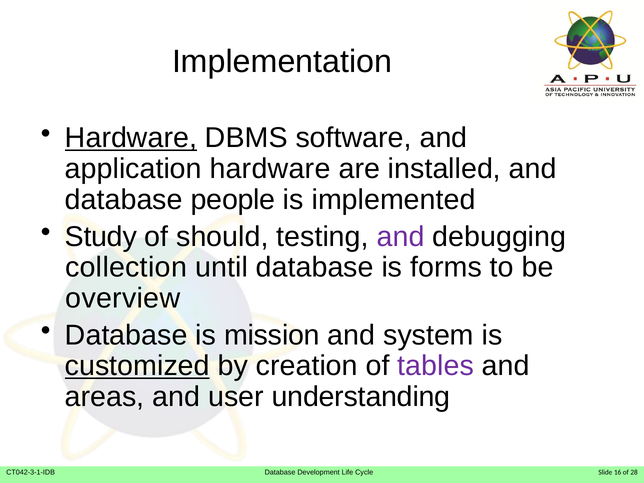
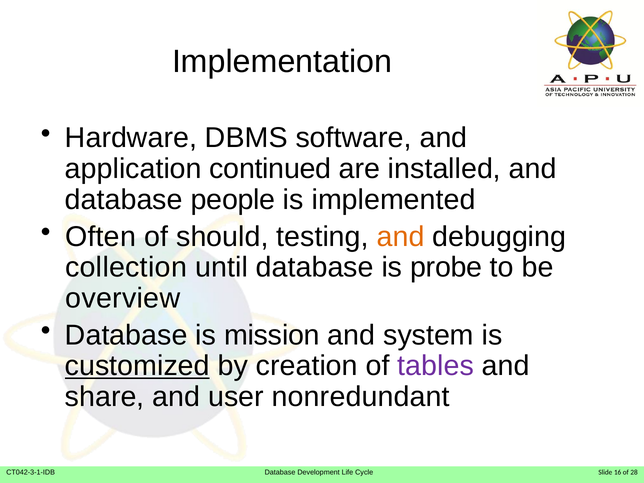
Hardware underline: present -> none (131, 138)
application hardware: hardware -> continued (270, 169)
Study: Study -> Often (101, 237)
and colour: purple -> orange (401, 237)
forms: forms -> probe (446, 267)
areas: areas -> share (105, 397)
understanding: understanding -> nonredundant (361, 397)
